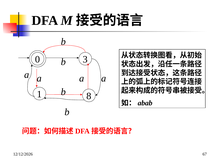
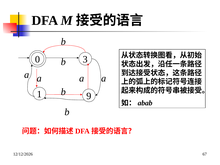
8: 8 -> 9 (89, 96)
